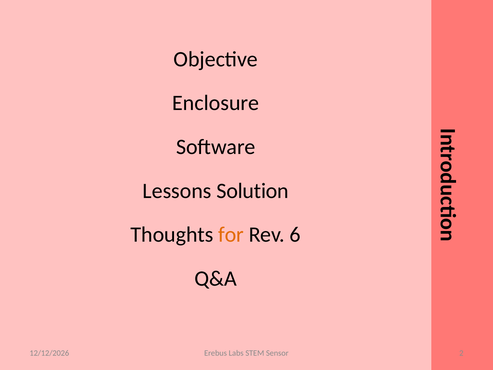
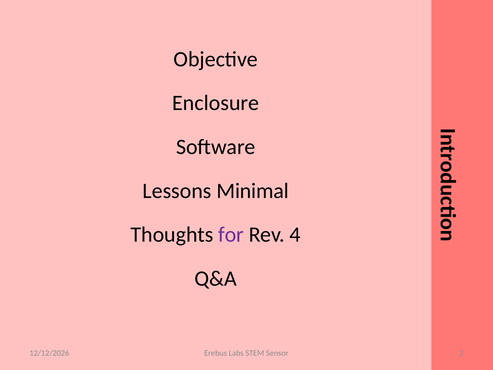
Solution: Solution -> Minimal (253, 191)
for colour: orange -> purple (231, 235)
6: 6 -> 4 (295, 235)
